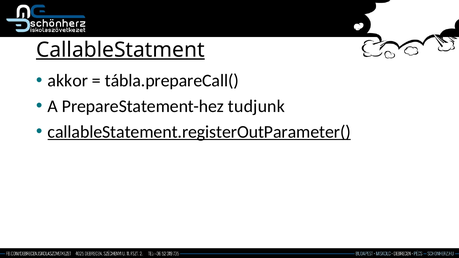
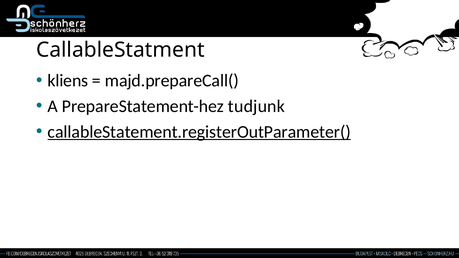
CallableStatment underline: present -> none (120, 50)
akkor: akkor -> kliens (68, 81)
tábla.prepareCall(: tábla.prepareCall( -> majd.prepareCall( (172, 81)
